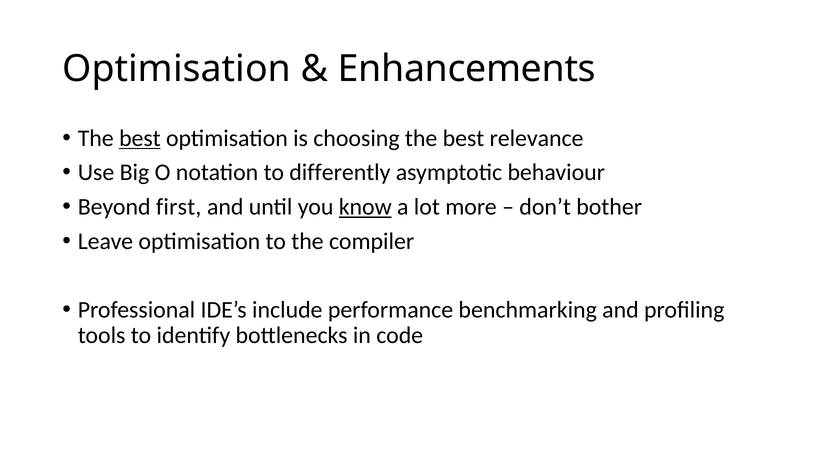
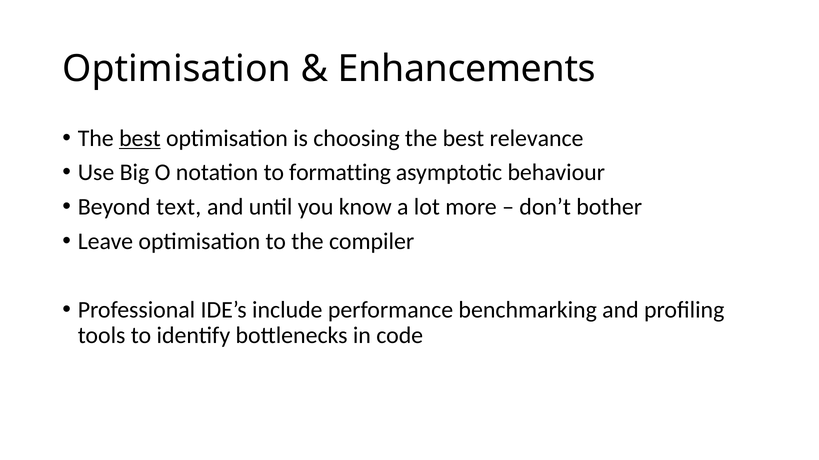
differently: differently -> formatting (340, 173)
first: first -> text (179, 207)
know underline: present -> none (365, 207)
